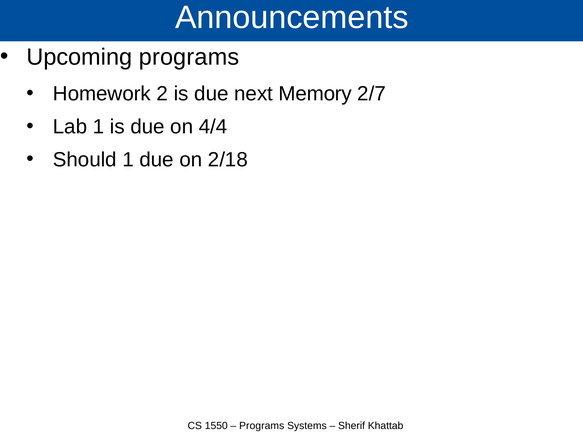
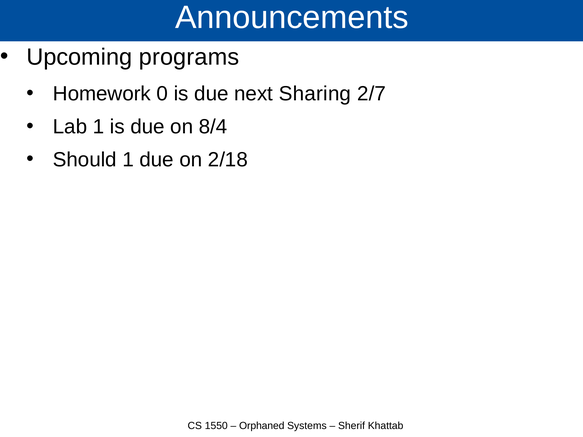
2: 2 -> 0 (162, 94)
Memory: Memory -> Sharing (315, 94)
4/4: 4/4 -> 8/4 (213, 127)
Programs: Programs -> Orphaned (262, 426)
